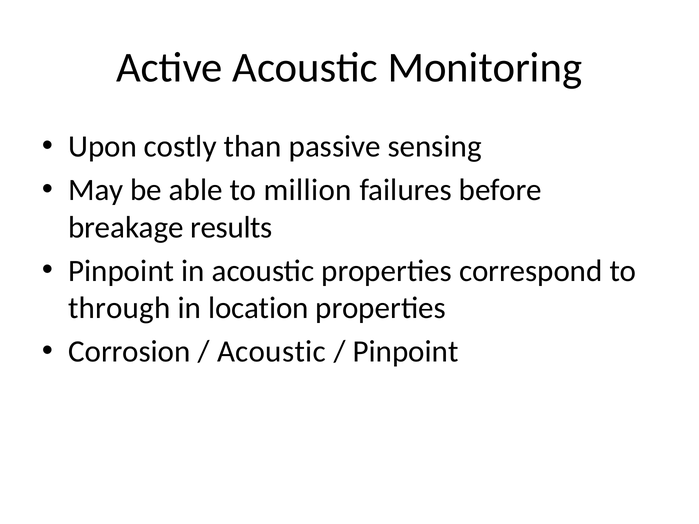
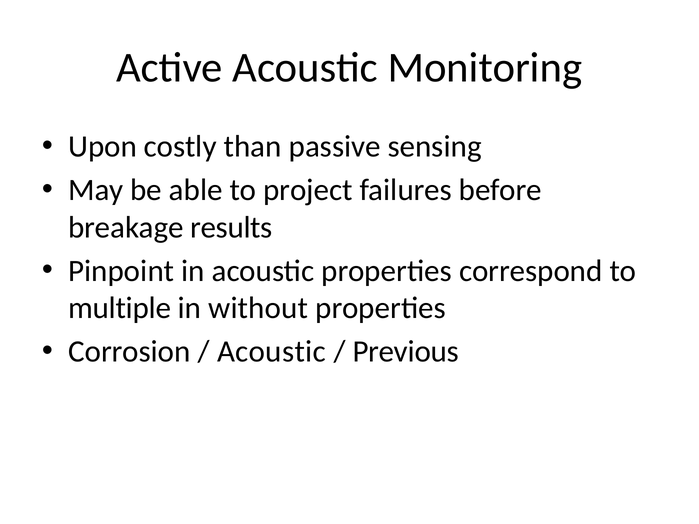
million: million -> project (308, 190)
through: through -> multiple (120, 308)
location: location -> without (258, 308)
Pinpoint: Pinpoint -> Previous (406, 352)
